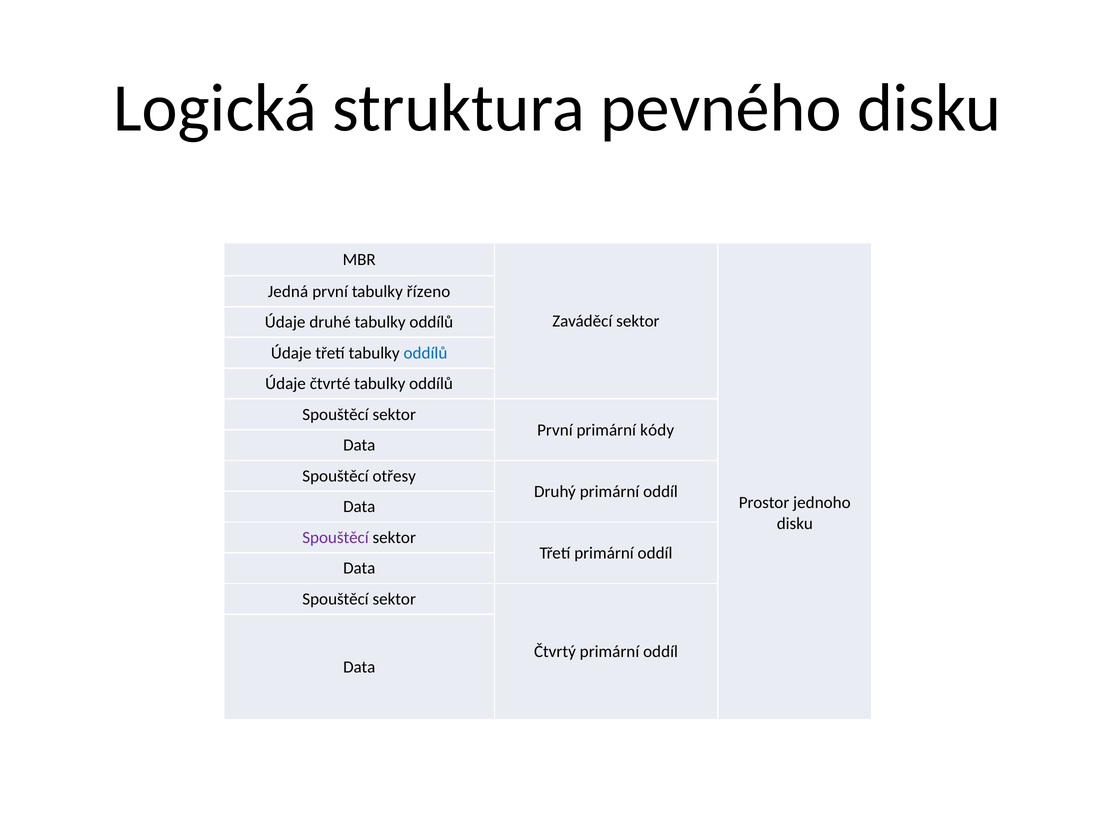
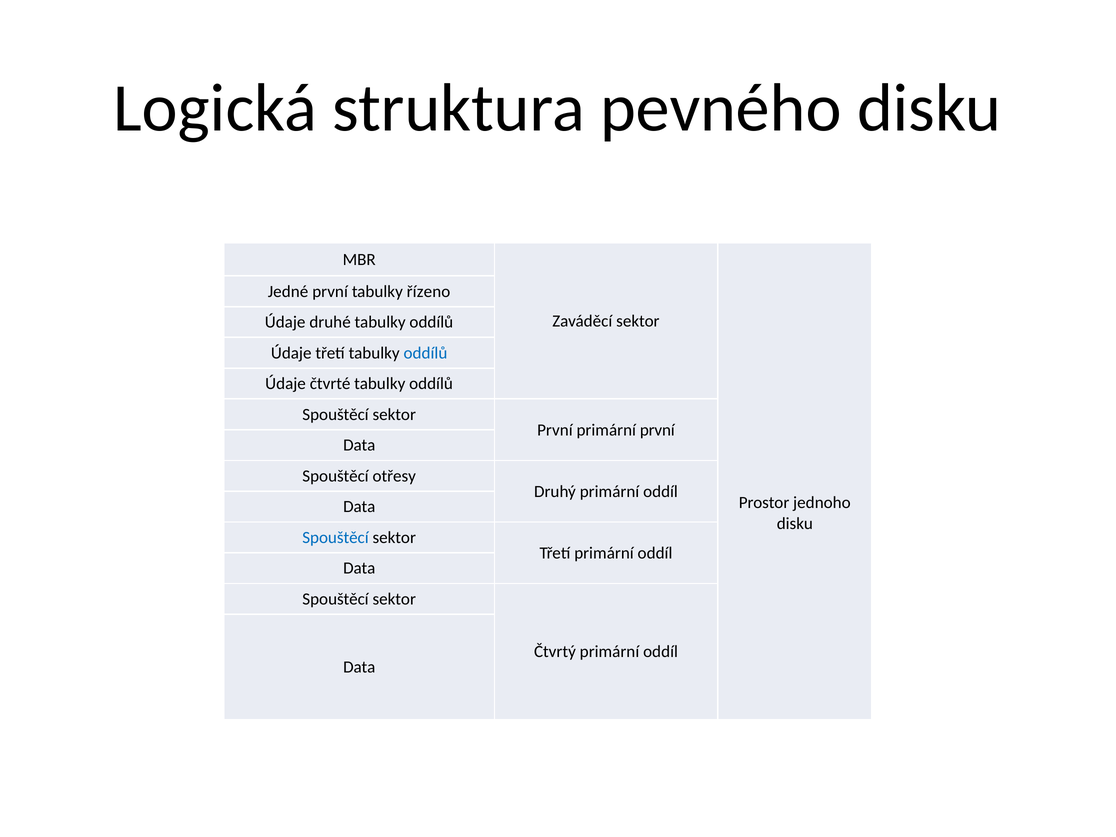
Jedná: Jedná -> Jedné (288, 291)
primární kódy: kódy -> první (657, 430)
Spouštěcí colour: purple -> blue (336, 538)
